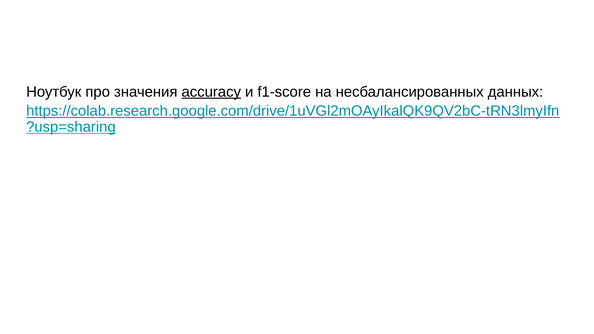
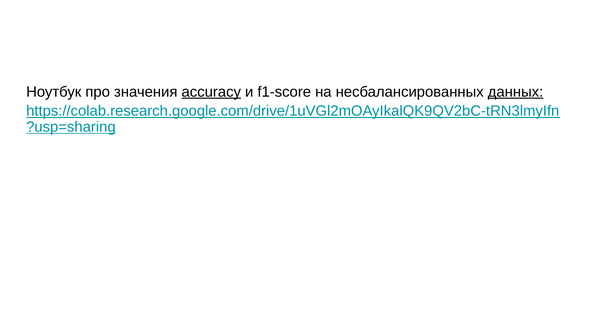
данных underline: none -> present (516, 92)
